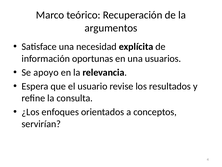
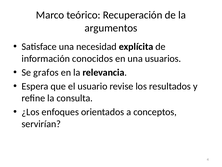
oportunas: oportunas -> conocidos (93, 58)
apoyo: apoyo -> grafos (46, 72)
